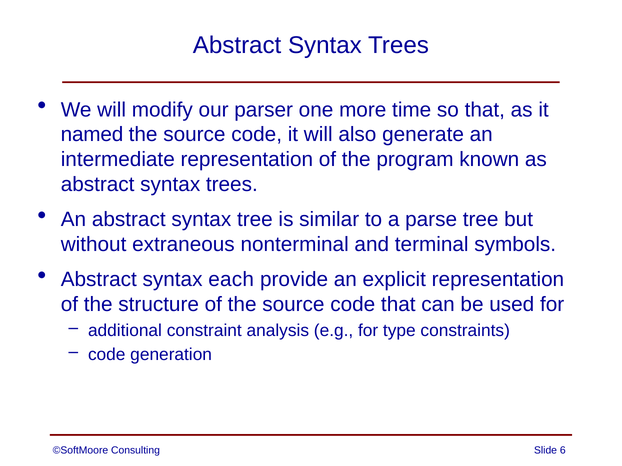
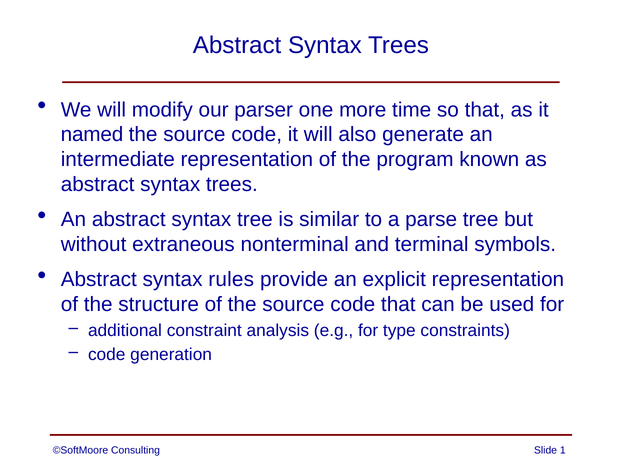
each: each -> rules (231, 280)
6: 6 -> 1 (563, 451)
